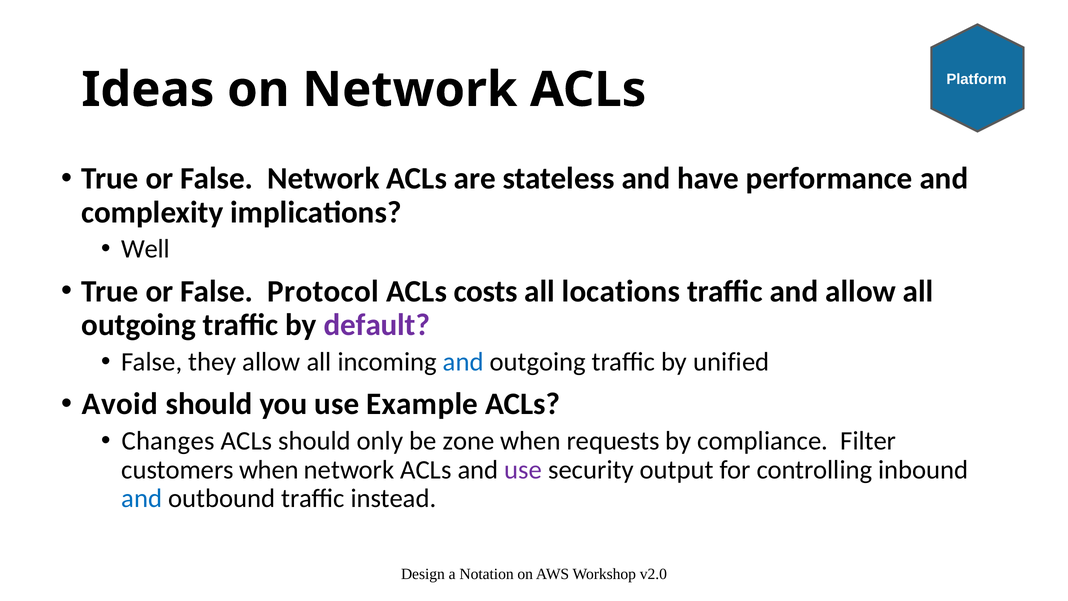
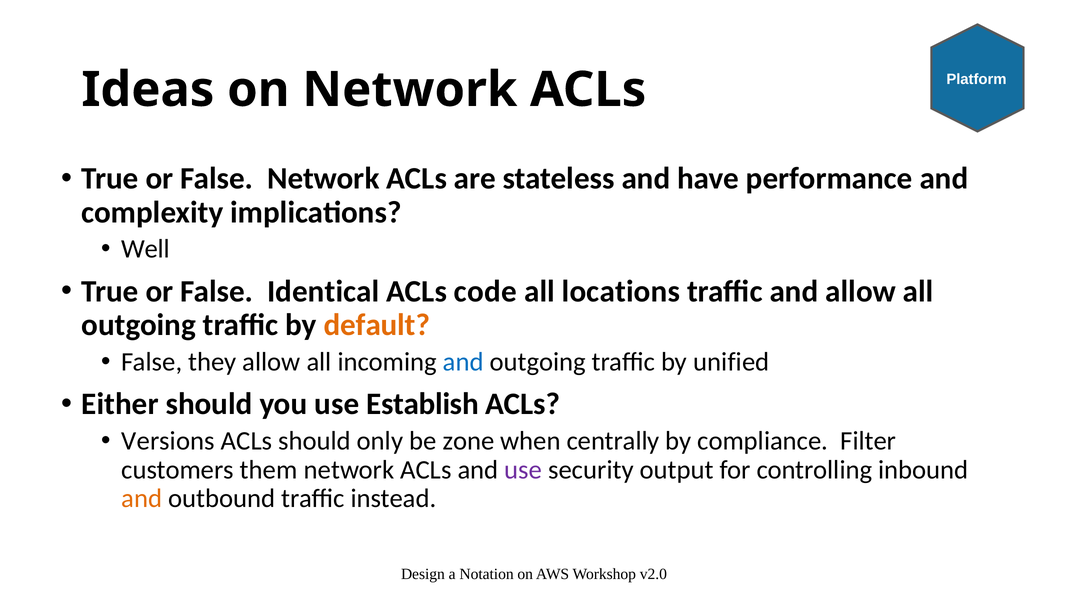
Protocol: Protocol -> Identical (323, 291)
costs: costs -> code (485, 291)
default colour: purple -> orange (377, 325)
Avoid: Avoid -> Either (120, 404)
Example: Example -> Establish (422, 404)
Changes: Changes -> Versions (168, 441)
requests: requests -> centrally (613, 441)
customers when: when -> them (269, 470)
and colour: blue -> orange (142, 498)
